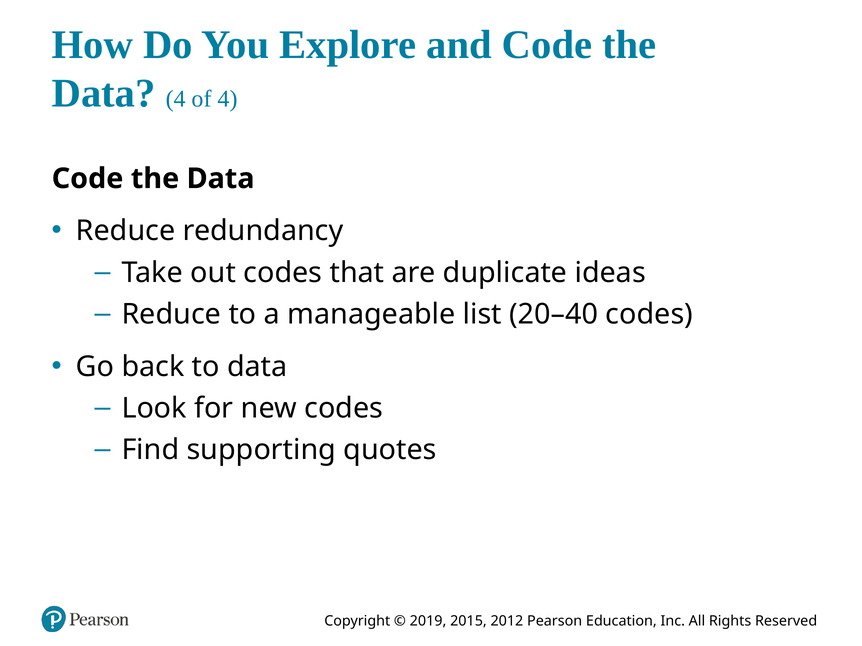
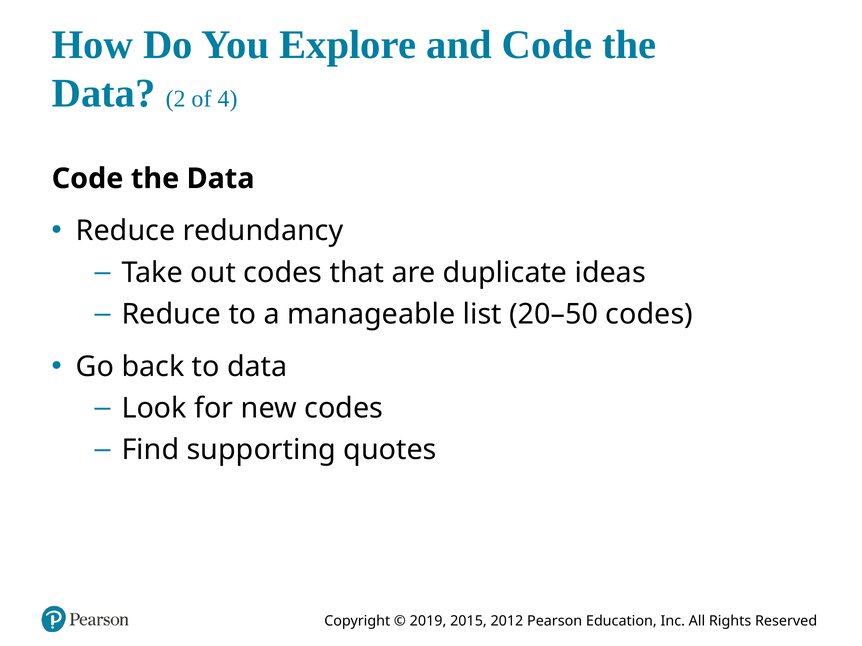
Data 4: 4 -> 2 (176, 99)
20–40: 20–40 -> 20–50 (554, 315)
